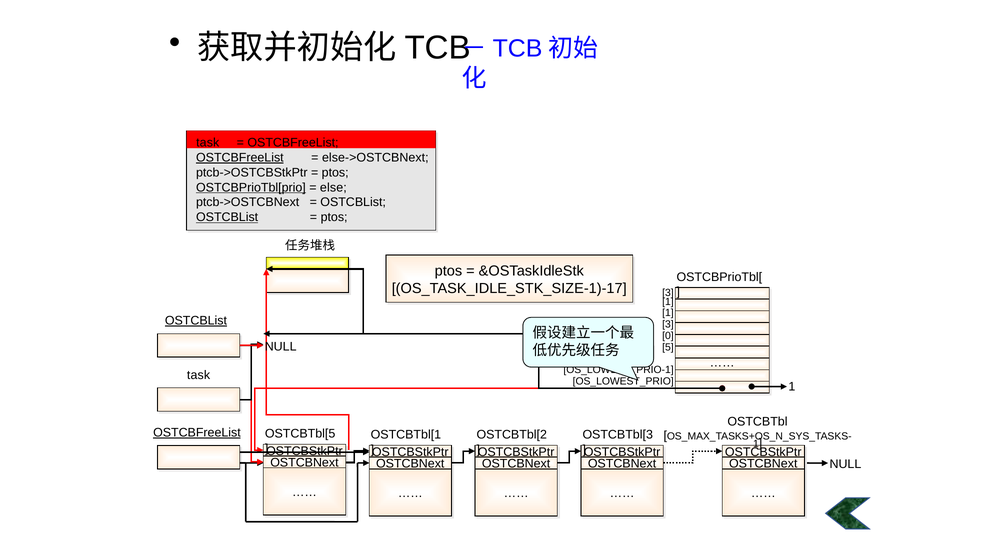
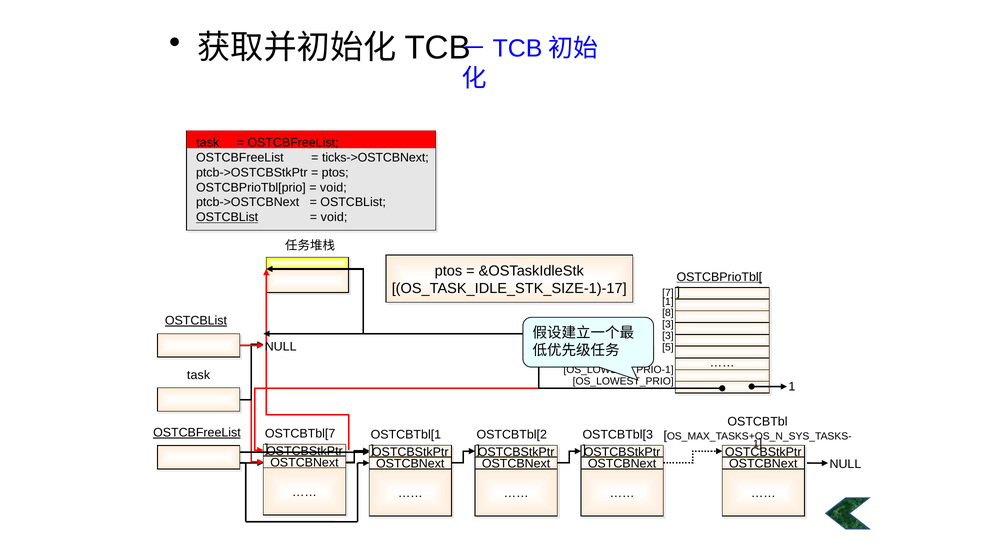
OSTCBFreeList underline: present -> none (240, 158)
else->OSTCBNext: else->OSTCBNext -> ticks->OSTCBNext (375, 158)
OSTCBPrioTbl[prio underline: present -> none (251, 188)
else: else -> void (333, 188)
ptos: ptos -> void (334, 217)
OSTCBPrioTbl[ underline: none -> present (719, 277)
3: 3 -> 7 (668, 293)
1: 1 -> 8 (668, 313)
0: 0 -> 3 (668, 336)
OSTCBTbl[5: OSTCBTbl[5 -> OSTCBTbl[7 (300, 434)
